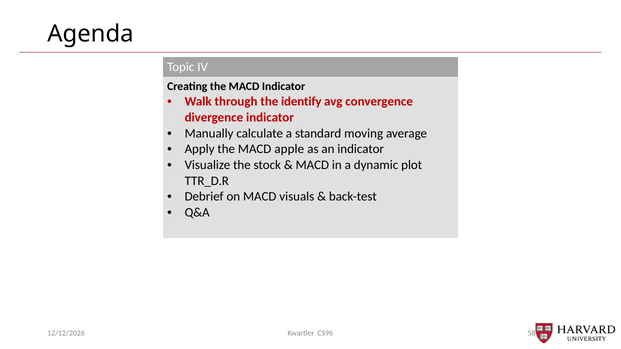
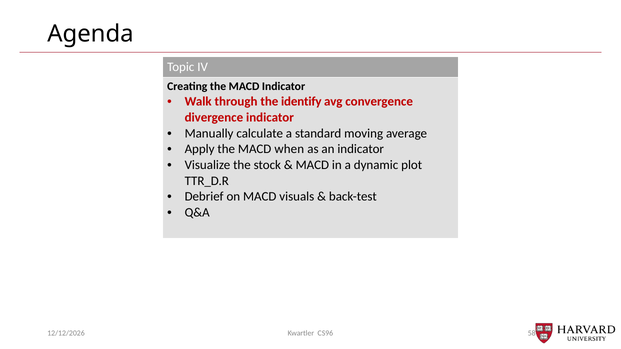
apple: apple -> when (289, 149)
